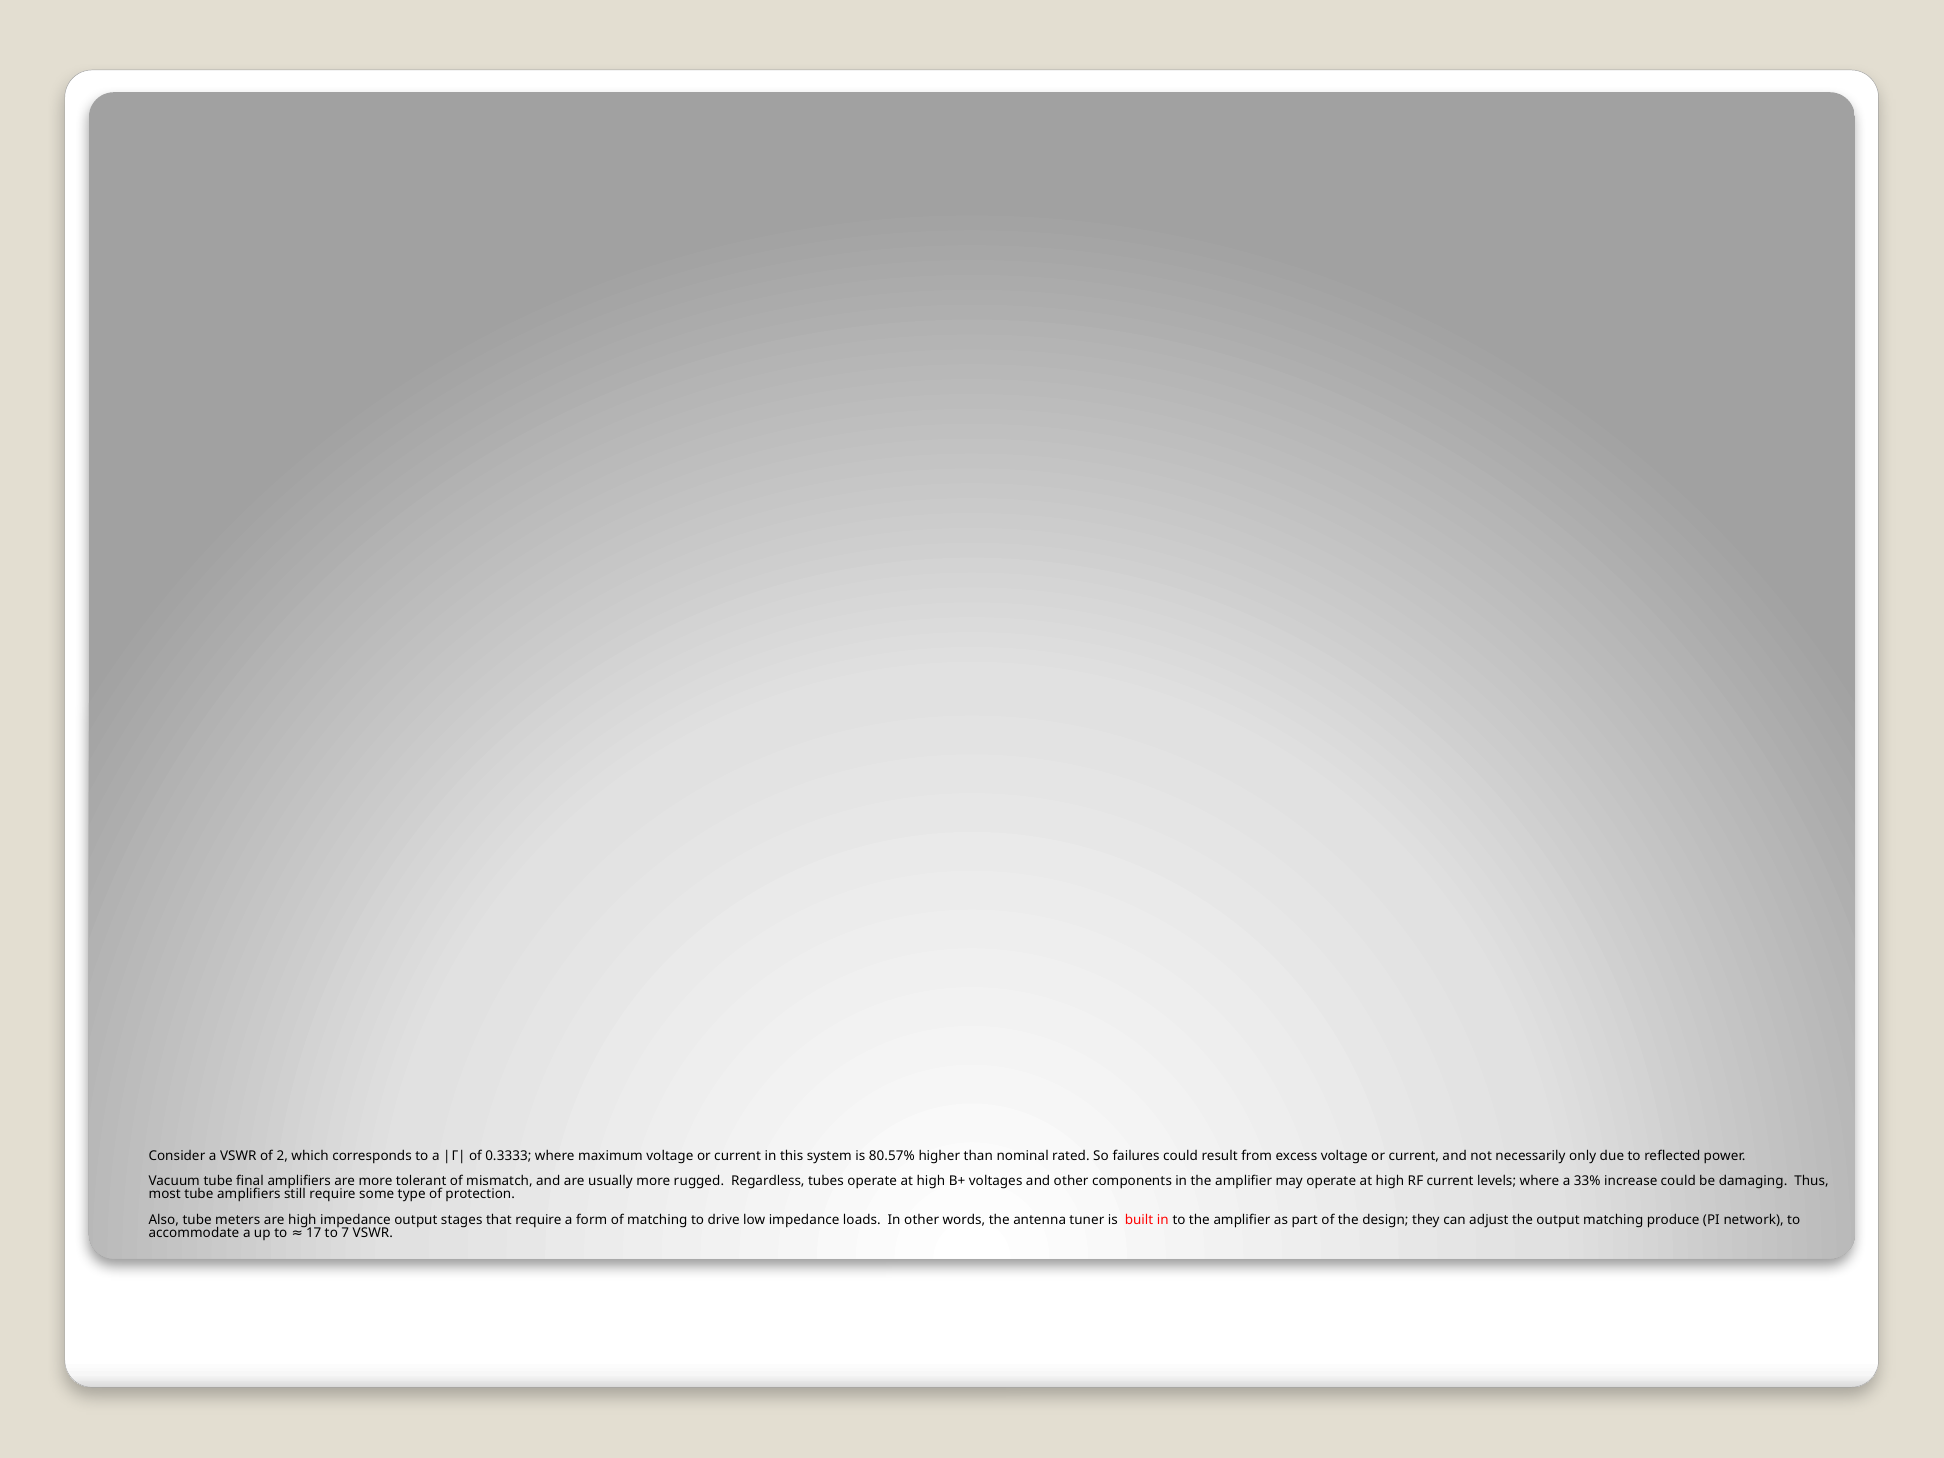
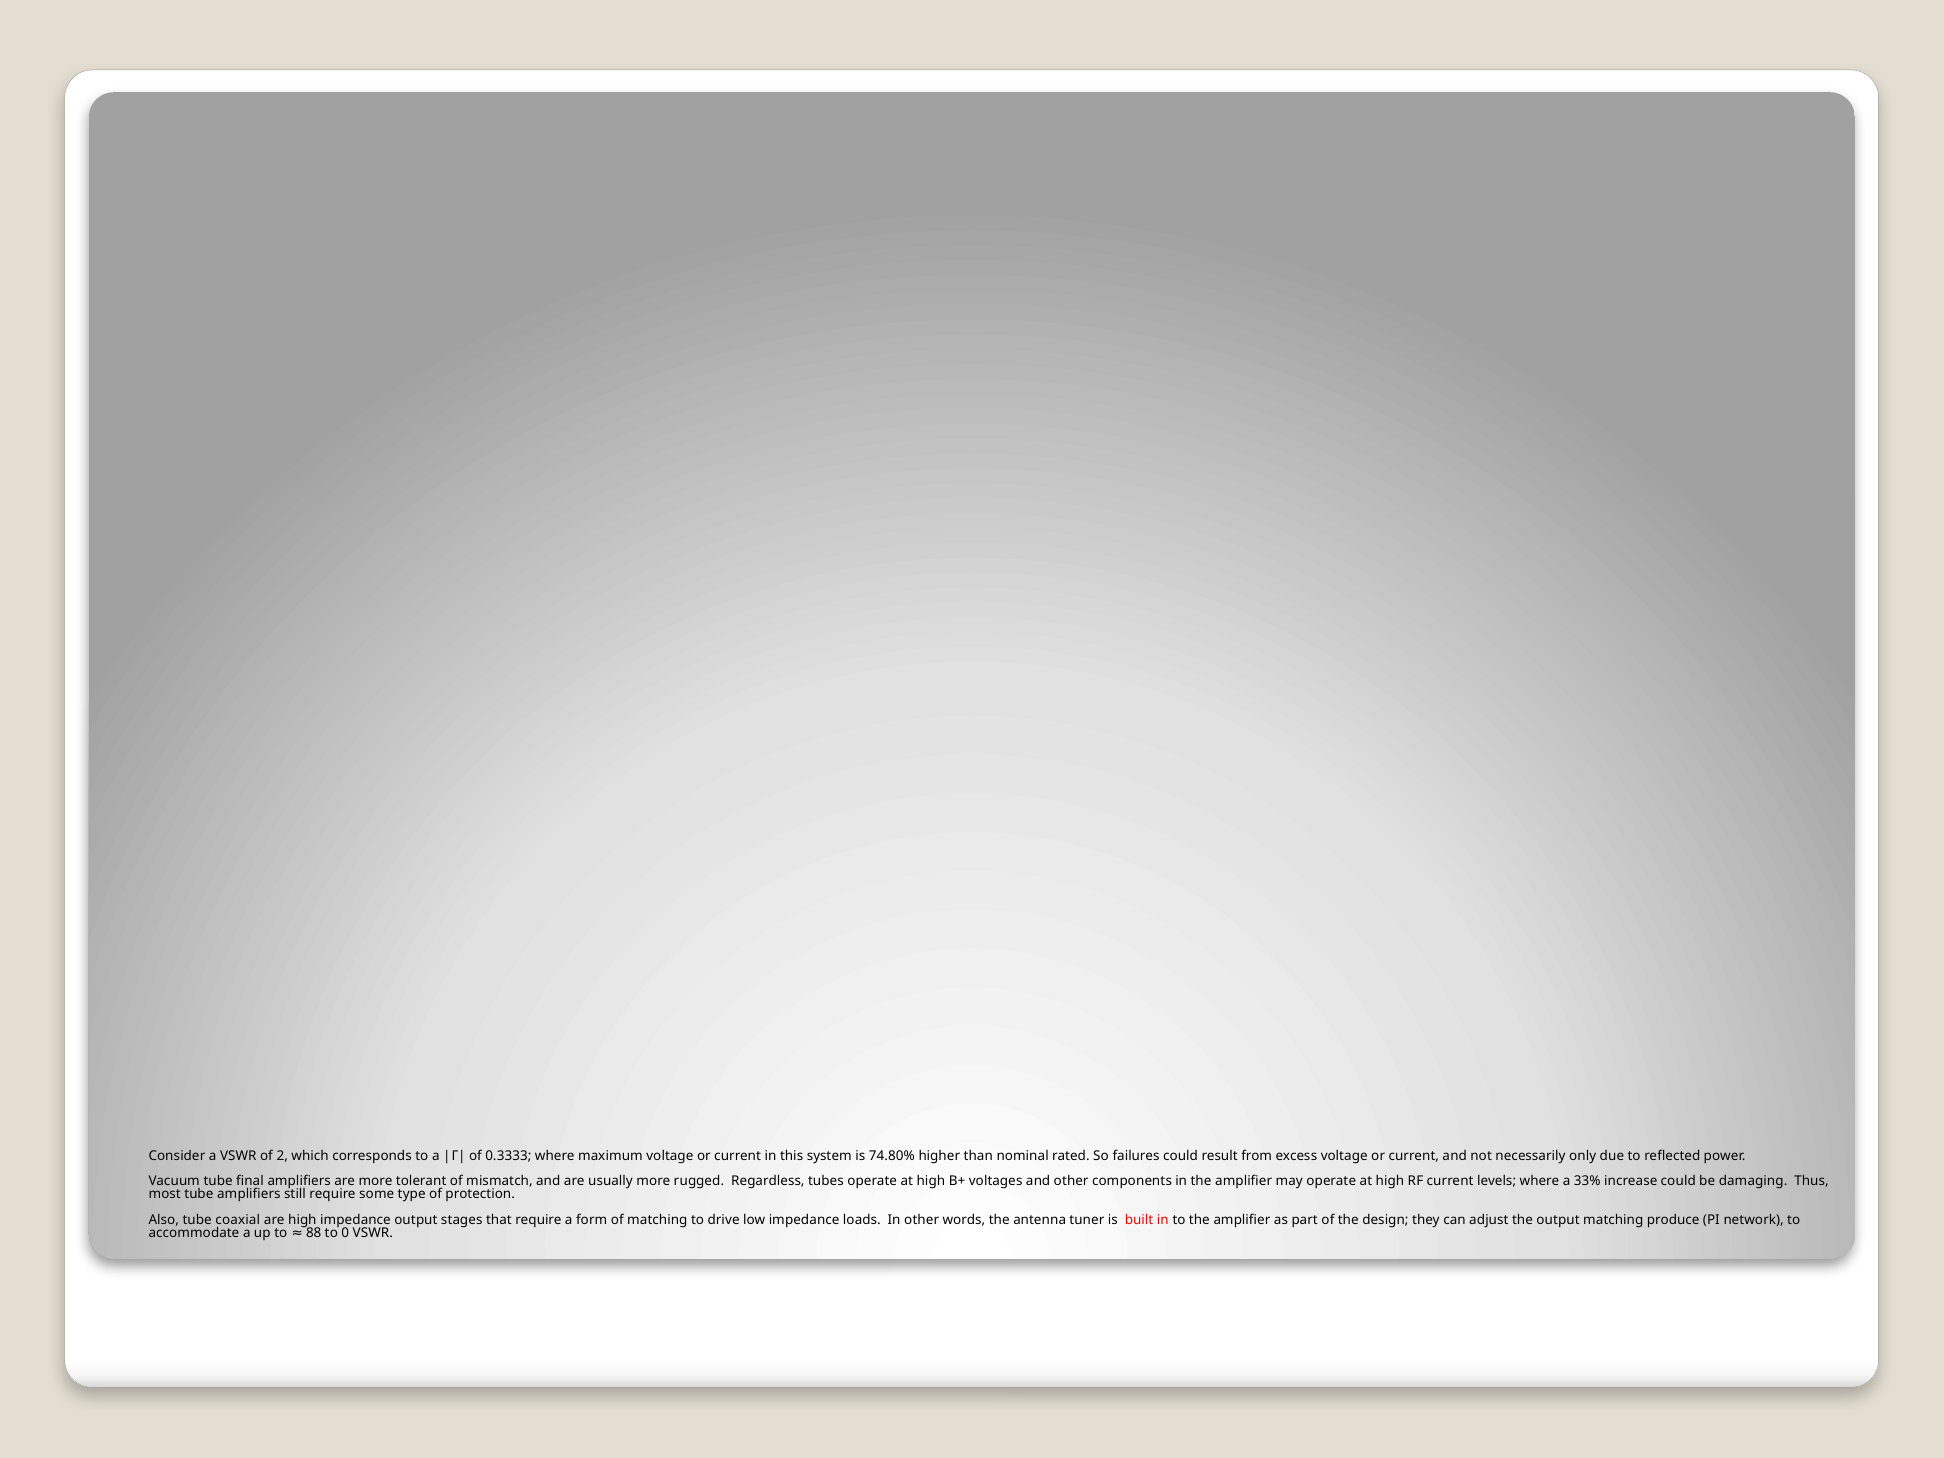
80.57%: 80.57% -> 74.80% (892, 1156)
meters: meters -> coaxial (238, 1220)
17: 17 -> 88 (314, 1233)
7: 7 -> 0 (345, 1233)
